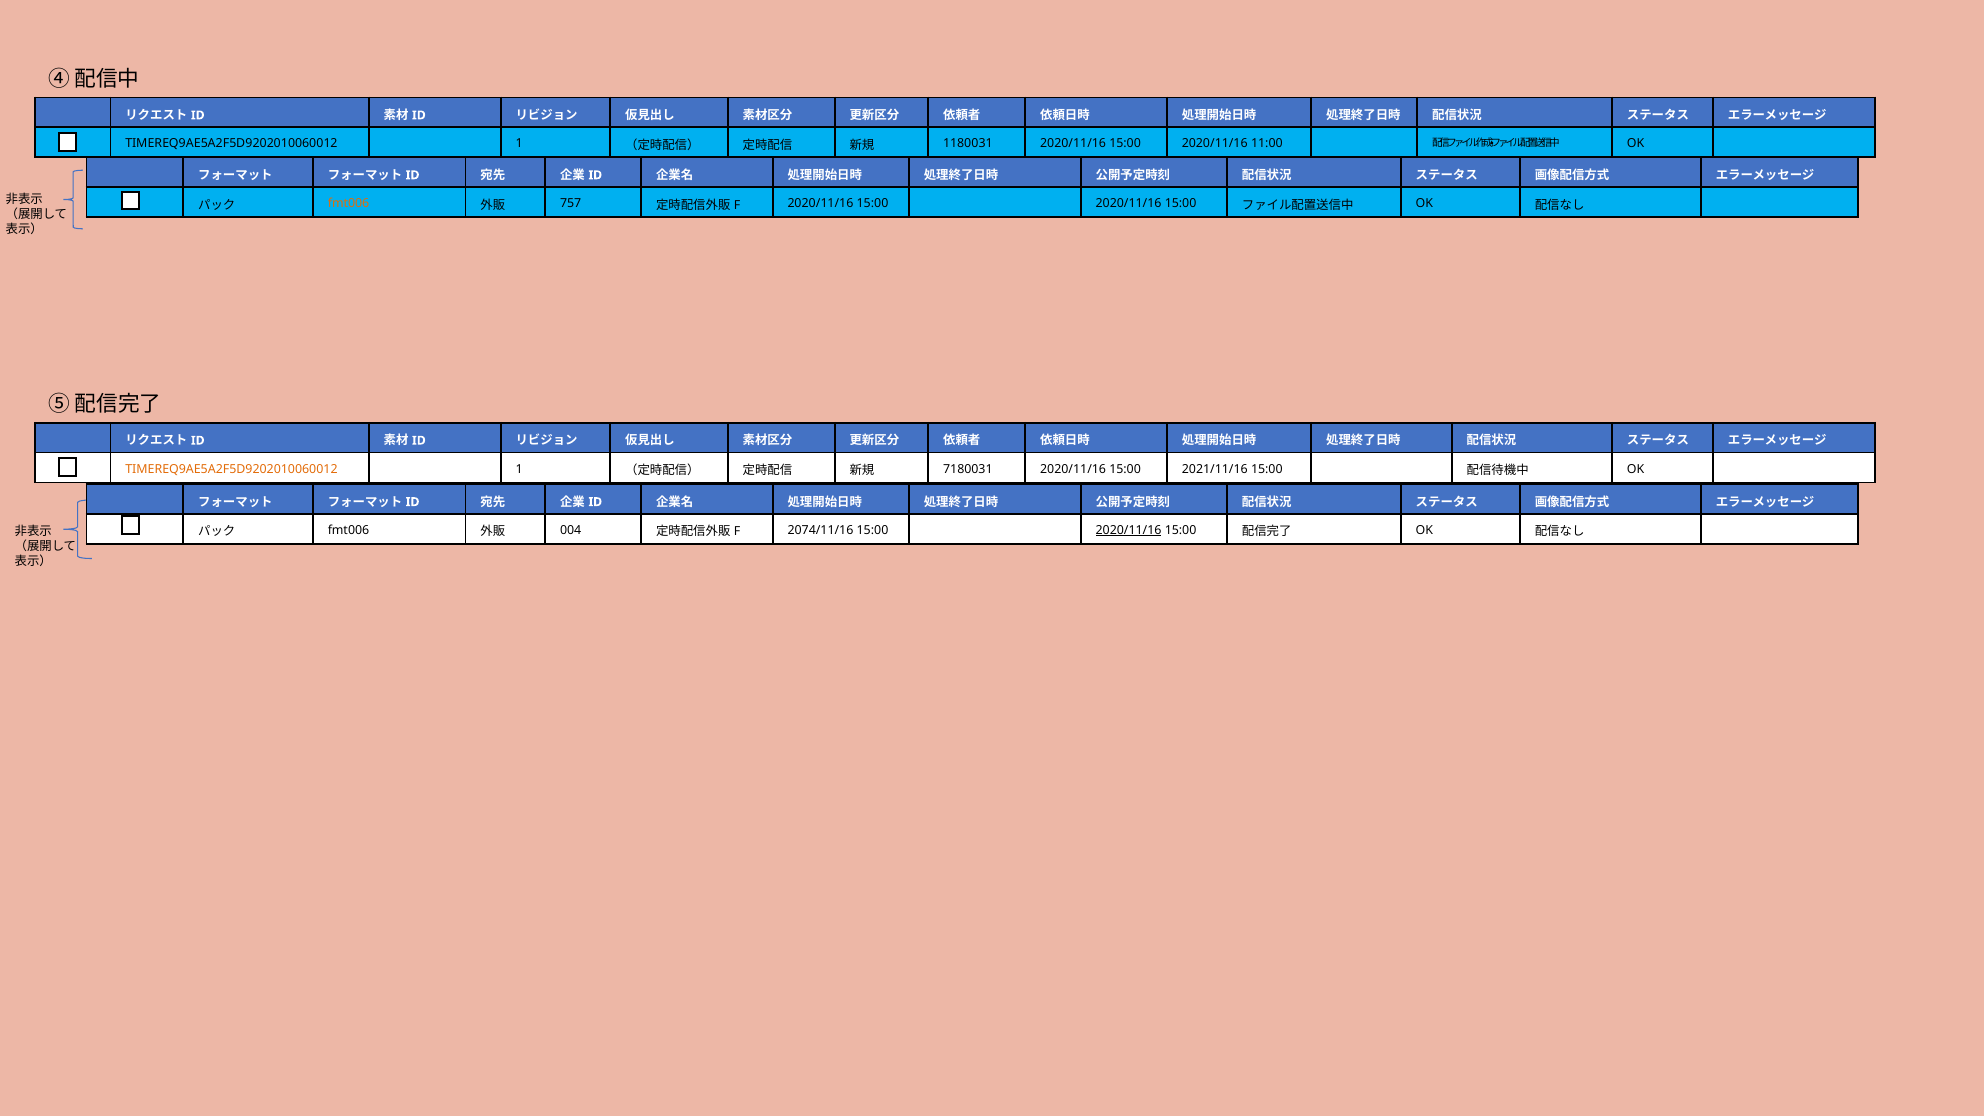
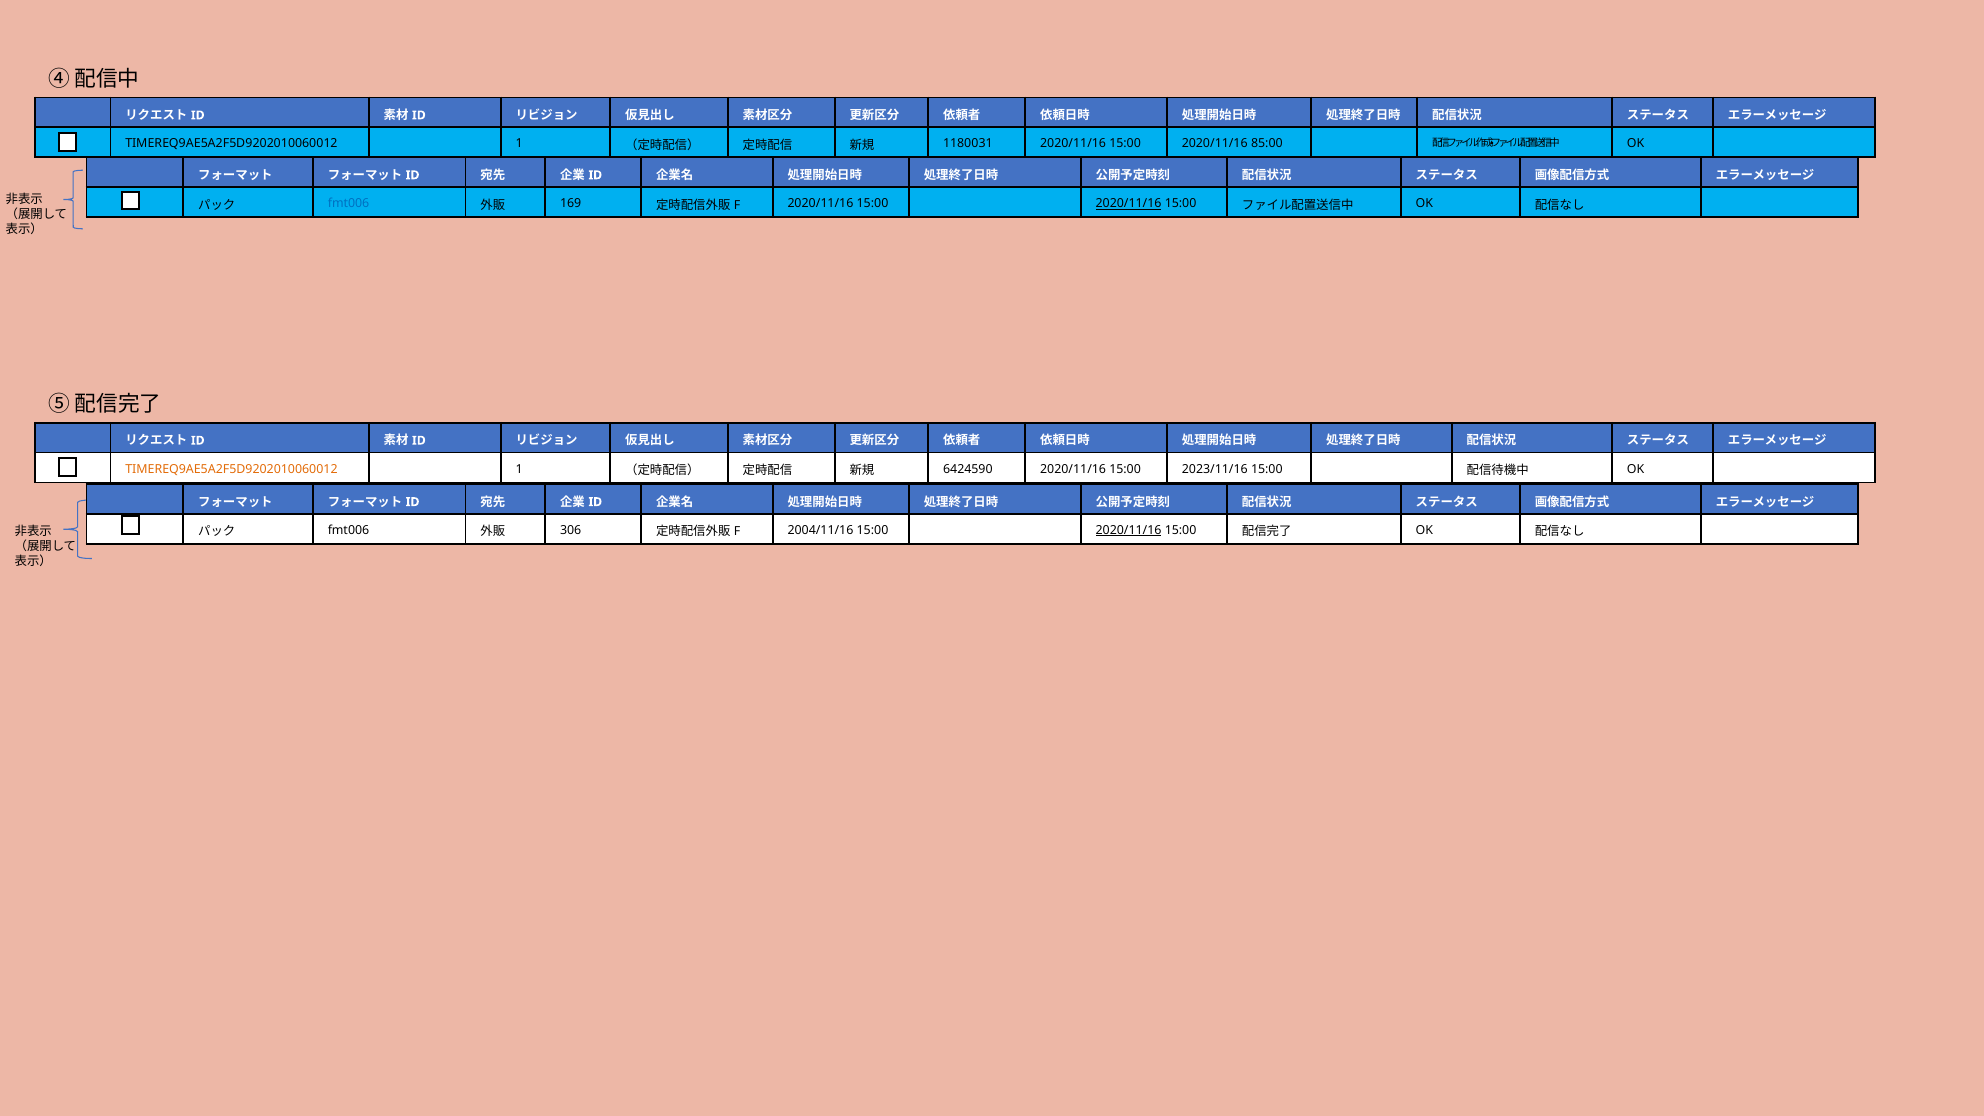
11:00: 11:00 -> 85:00 (1267, 144)
fmt006 colour: orange -> blue (349, 204)
757: 757 -> 169 (571, 204)
2020/11/16 underline: none -> present (1129, 204)
7180031: 7180031 -> 6424590 (968, 469)
2021/11/16: 2021/11/16 -> 2023/11/16 (1215, 469)
004: 004 -> 306 (571, 531)
2074/11/16: 2074/11/16 -> 2004/11/16 (820, 531)
